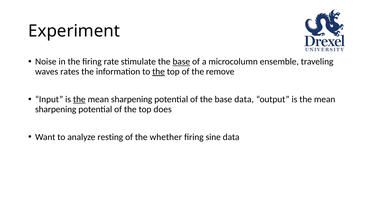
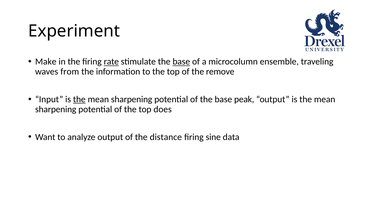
Noise: Noise -> Make (46, 62)
rate underline: none -> present (111, 62)
rates: rates -> from (70, 72)
the underline: present -> none (159, 72)
base data: data -> peak (244, 99)
analyze resting: resting -> output (110, 137)
whether: whether -> distance (166, 137)
